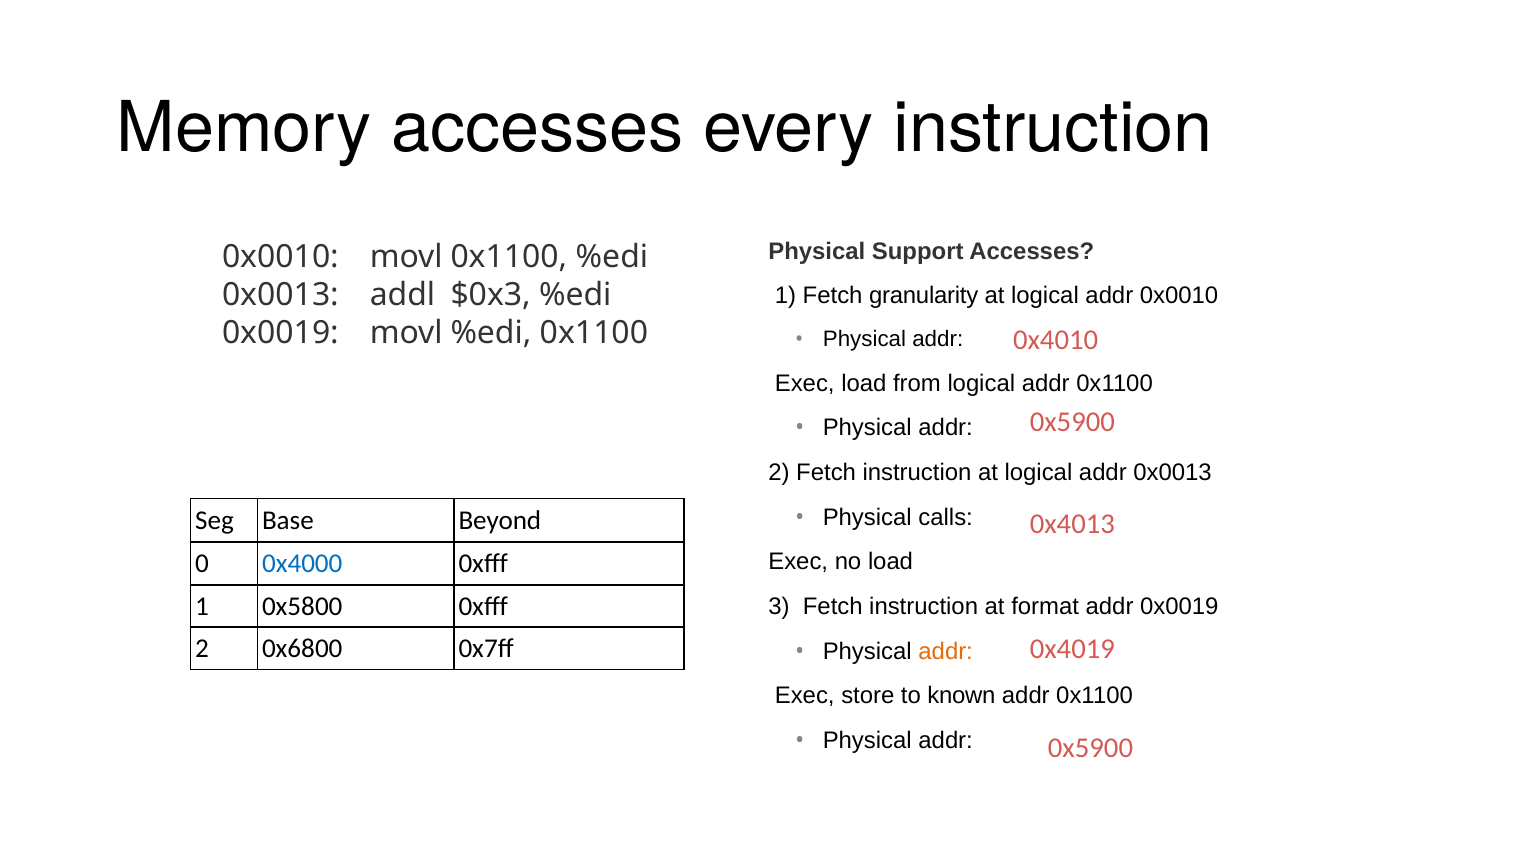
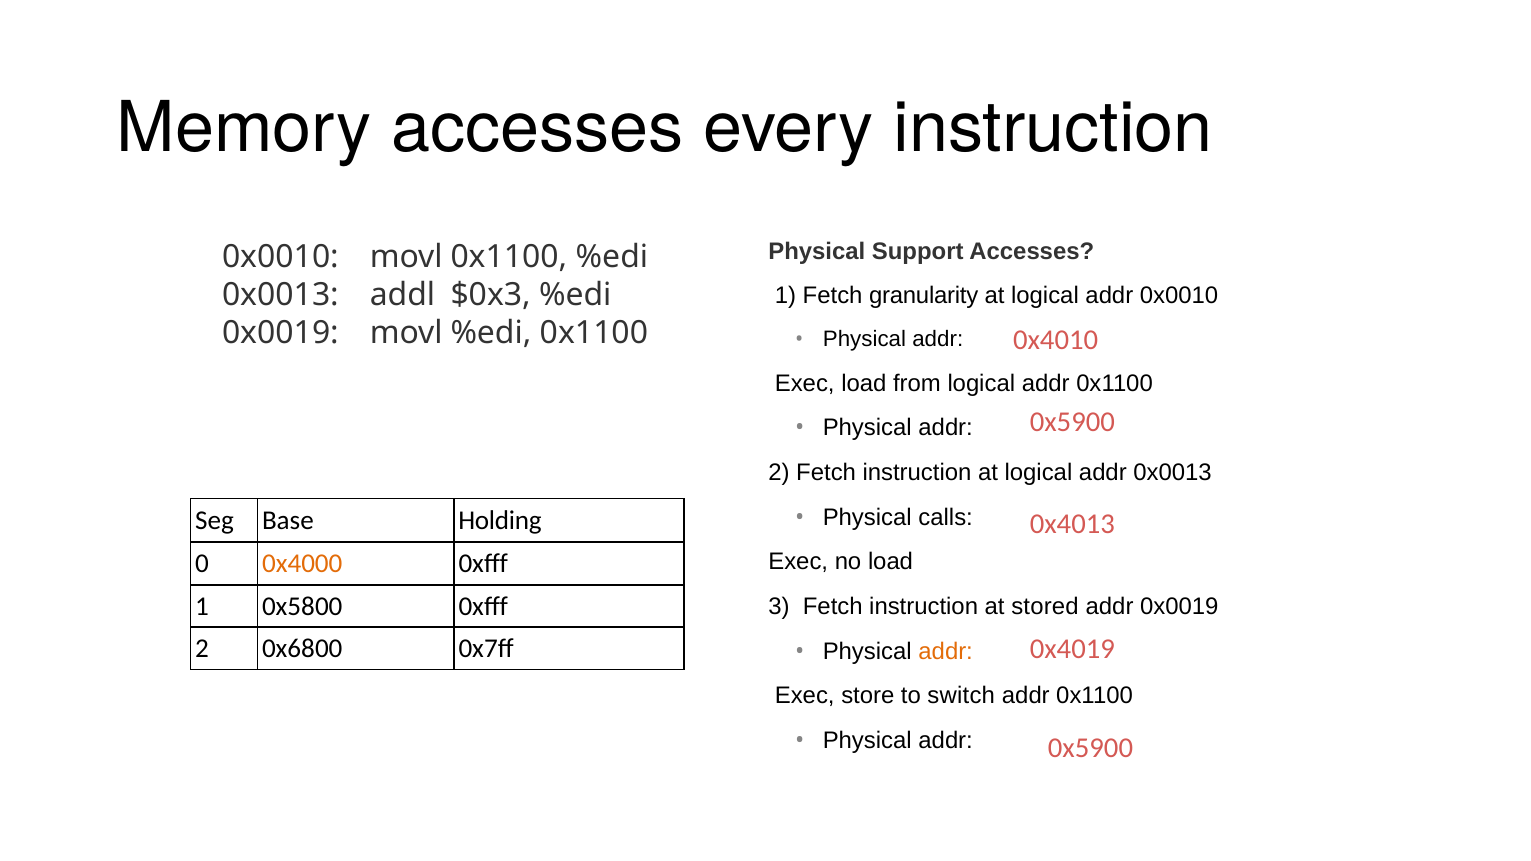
Beyond: Beyond -> Holding (500, 521)
0x4000 colour: blue -> orange (302, 564)
format: format -> stored (1045, 607)
known: known -> switch (961, 696)
